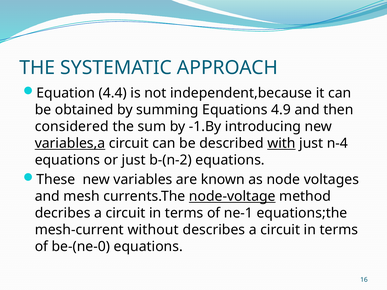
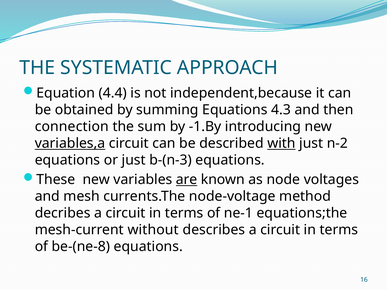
4.9: 4.9 -> 4.3 (281, 110)
considered: considered -> connection (72, 127)
n-4: n-4 -> n-2 (337, 143)
b-(n-2: b-(n-2 -> b-(n-3 (171, 160)
are underline: none -> present (187, 180)
node-voltage underline: present -> none (232, 197)
be-(ne-0: be-(ne-0 -> be-(ne-8 (81, 247)
